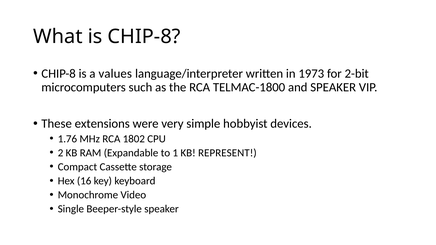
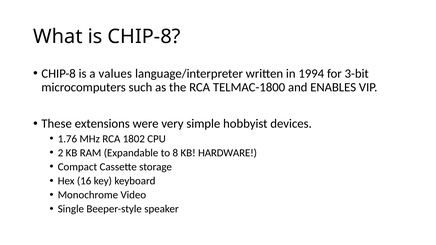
1973: 1973 -> 1994 (311, 74)
2-bit: 2-bit -> 3-bit (357, 74)
and SPEAKER: SPEAKER -> ENABLES (333, 87)
1: 1 -> 8 (175, 153)
REPRESENT: REPRESENT -> HARDWARE (228, 153)
